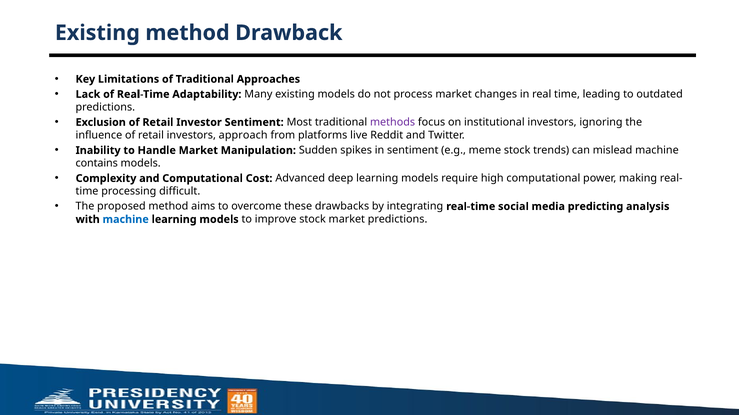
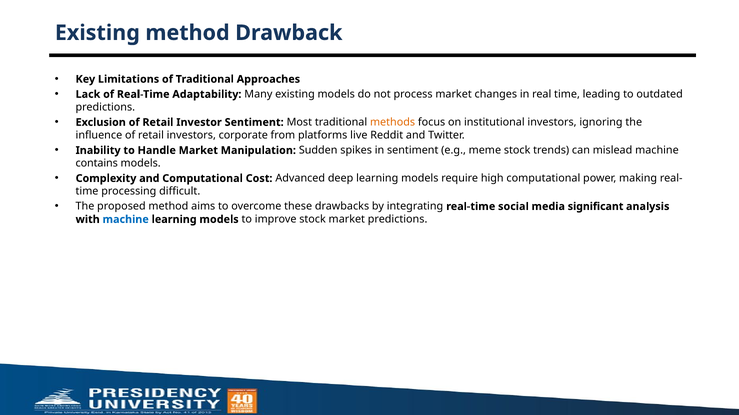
methods colour: purple -> orange (393, 123)
approach: approach -> corporate (243, 135)
predicting: predicting -> significant (596, 207)
